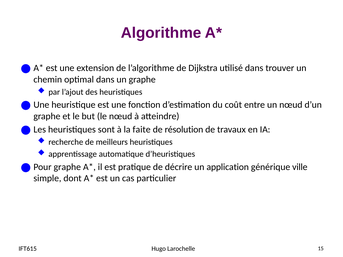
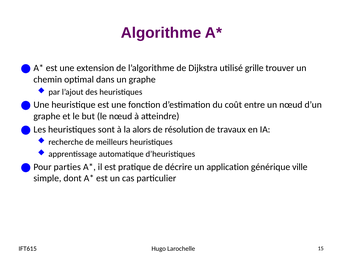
utilisé dans: dans -> grille (254, 68)
faite: faite -> alors (142, 130)
Pour graphe: graphe -> parties (67, 167)
